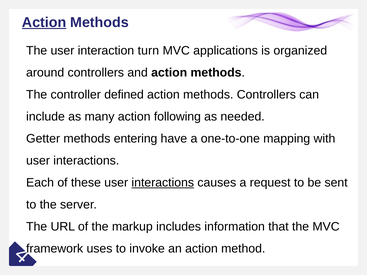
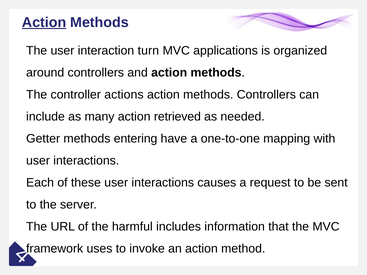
defined: defined -> actions (124, 95)
following: following -> retrieved (177, 117)
interactions underline: present -> none (163, 183)
markup: markup -> harmful (132, 227)
